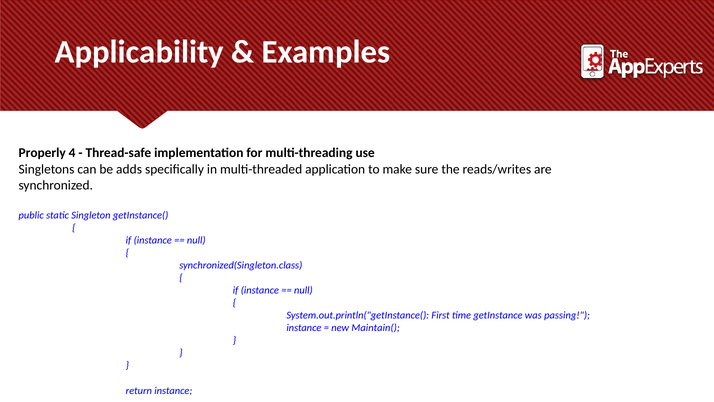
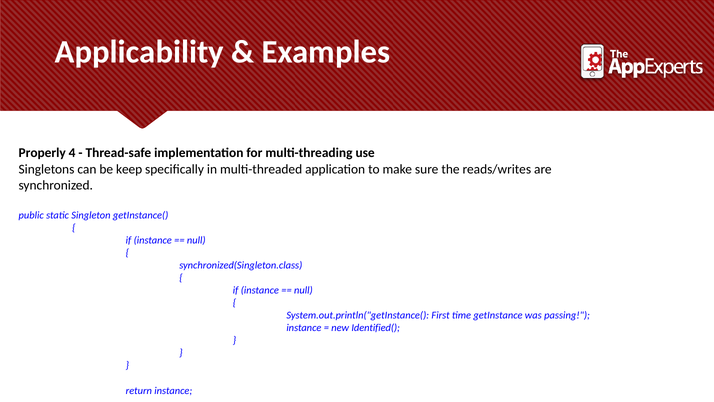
adds: adds -> keep (129, 169)
Maintain(: Maintain( -> Identified( (376, 328)
